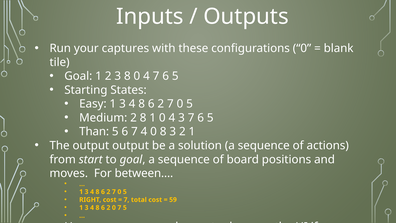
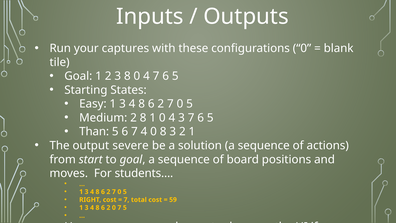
output output: output -> severe (131, 145)
between…: between… -> students… (144, 173)
